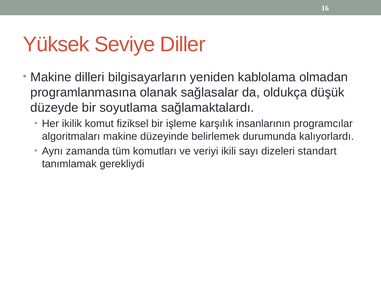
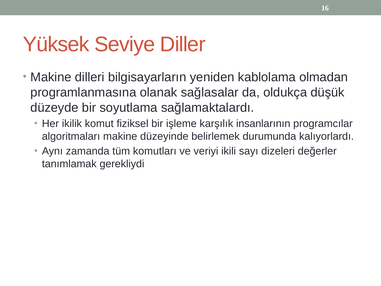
standart: standart -> değerler (317, 151)
